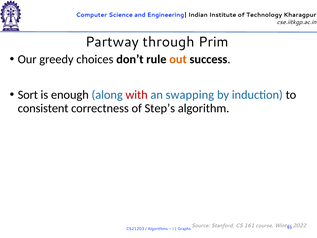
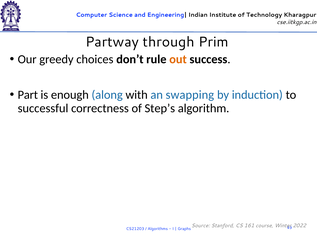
Sort: Sort -> Part (28, 95)
with colour: red -> black (137, 95)
consistent: consistent -> successful (43, 108)
